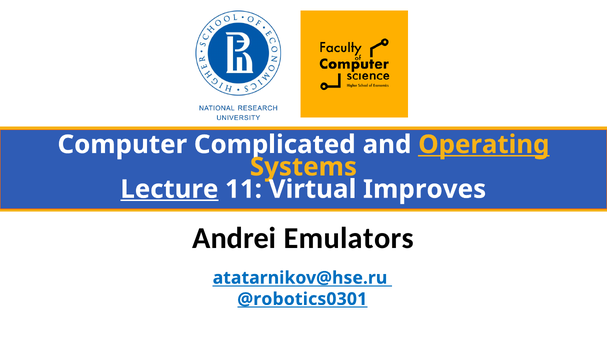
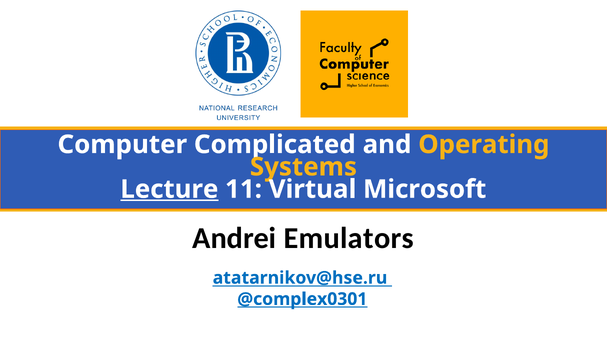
Operating underline: present -> none (484, 145)
Improves: Improves -> Microsoft (425, 190)
@robotics0301: @robotics0301 -> @complex0301 (302, 299)
